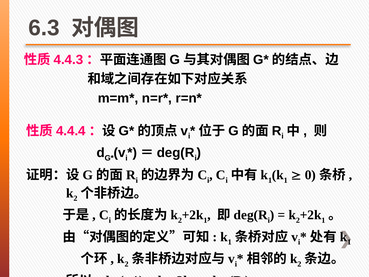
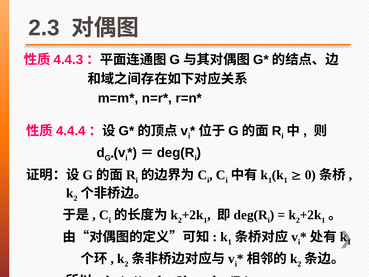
6.3: 6.3 -> 2.3 (44, 28)
